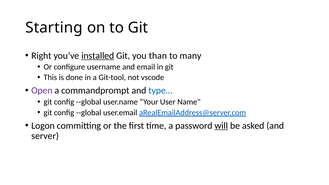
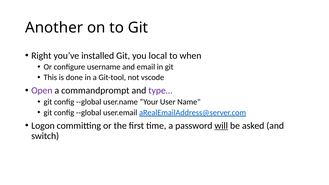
Starting: Starting -> Another (54, 28)
installed underline: present -> none (98, 56)
than: than -> local (158, 56)
many: many -> when (190, 56)
type… colour: blue -> purple (160, 91)
server: server -> switch (45, 136)
